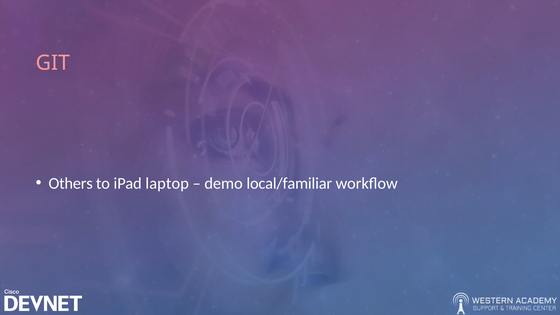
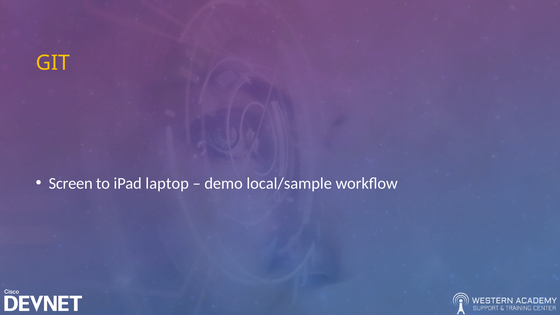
GIT colour: pink -> yellow (53, 63)
Others: Others -> Screen (71, 183)
local/familiar: local/familiar -> local/sample (289, 183)
